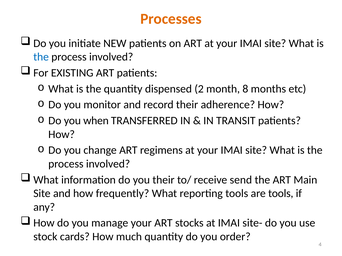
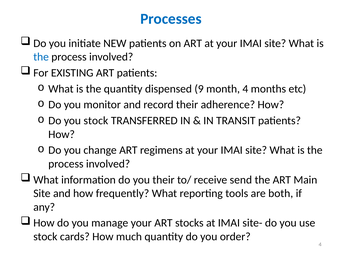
Processes colour: orange -> blue (171, 19)
2: 2 -> 9 (199, 89)
month 8: 8 -> 4 (245, 89)
you when: when -> stock (96, 121)
are tools: tools -> both (281, 194)
